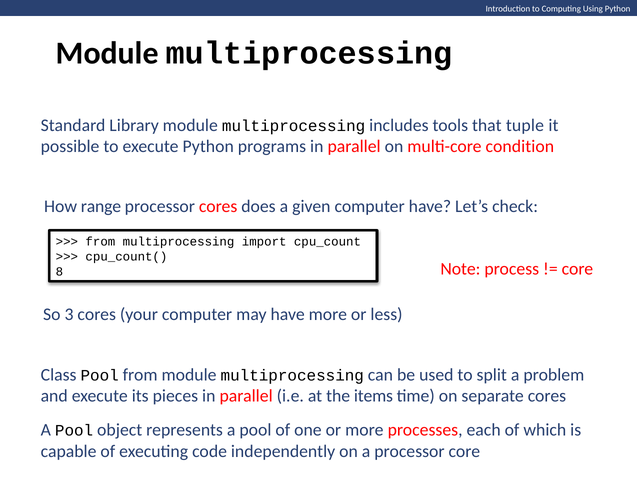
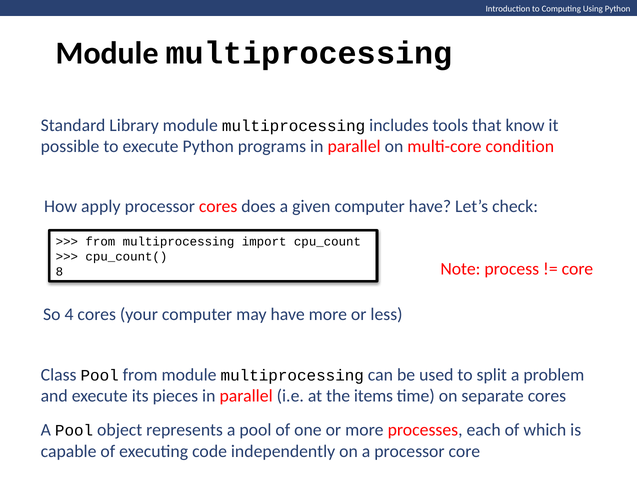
tuple: tuple -> know (525, 125)
range: range -> apply (101, 206)
3: 3 -> 4 (69, 314)
